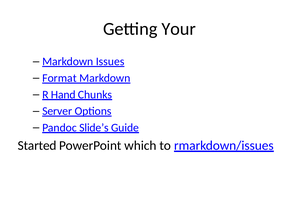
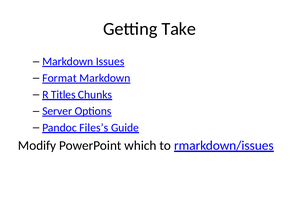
Your: Your -> Take (179, 29)
Hand: Hand -> Titles (63, 95)
Slide’s: Slide’s -> Files’s (94, 128)
Started: Started -> Modify (37, 146)
